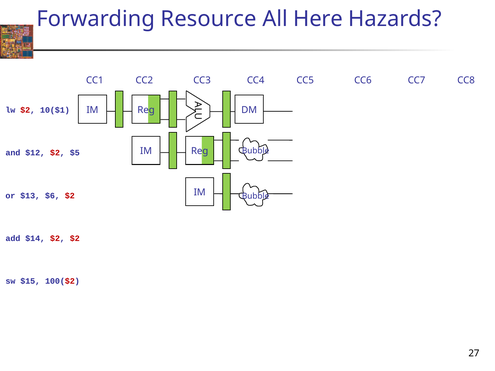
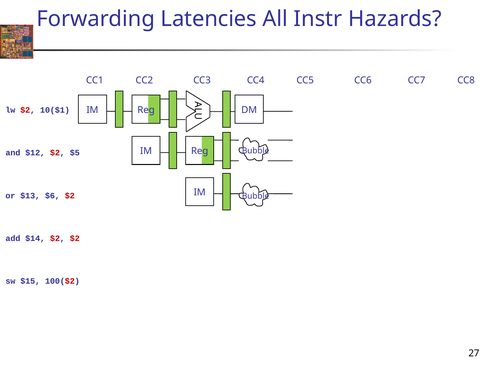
Resource: Resource -> Latencies (209, 19)
Here: Here -> Instr (318, 19)
